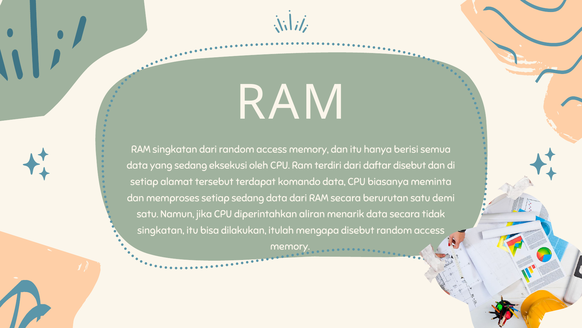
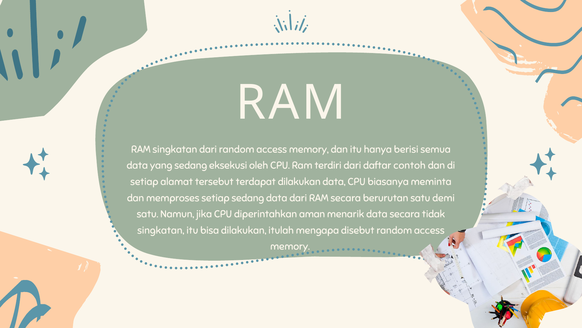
daftar disebut: disebut -> contoh (410, 165)
terdapat komando: komando -> dilakukan (299, 181)
aliran: aliran -> aman (312, 214)
